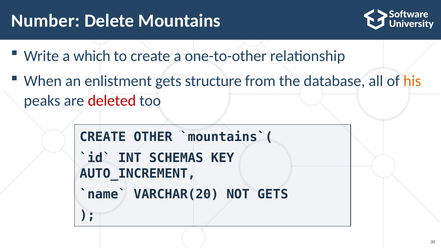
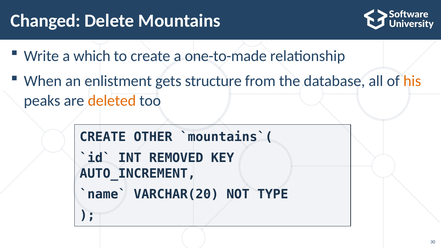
Number: Number -> Changed (46, 21)
one-to-other: one-to-other -> one-to-made (226, 56)
deleted colour: red -> orange (112, 101)
SCHEMAS: SCHEMAS -> REMOVED (176, 158)
NOT GETS: GETS -> TYPE (273, 194)
